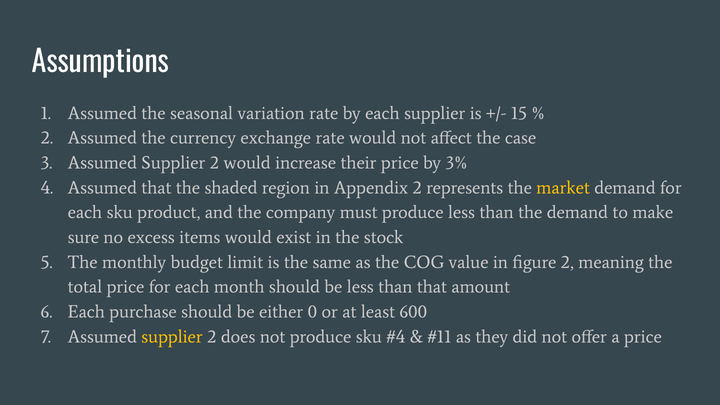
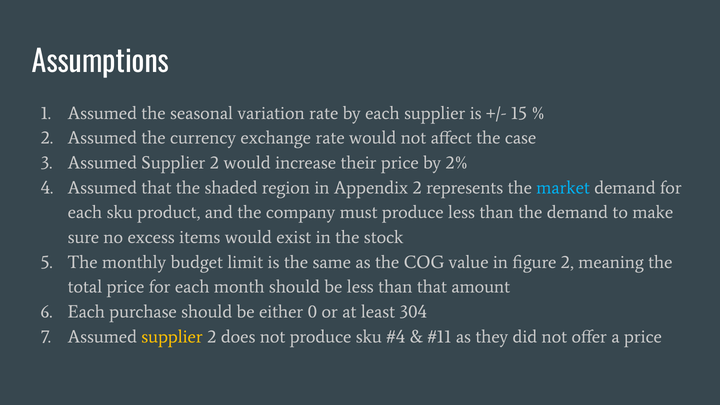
3%: 3% -> 2% (457, 163)
market colour: yellow -> light blue (563, 188)
600: 600 -> 304 (413, 312)
